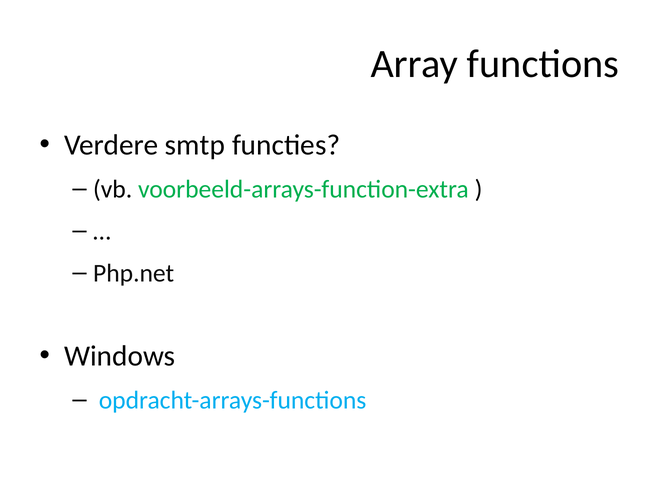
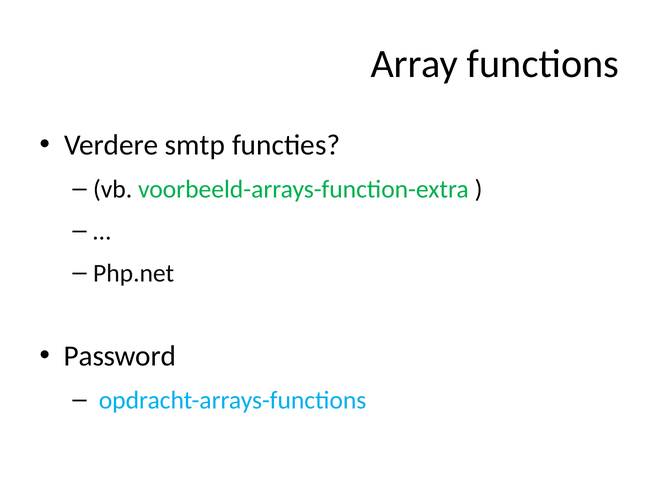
Windows: Windows -> Password (120, 356)
